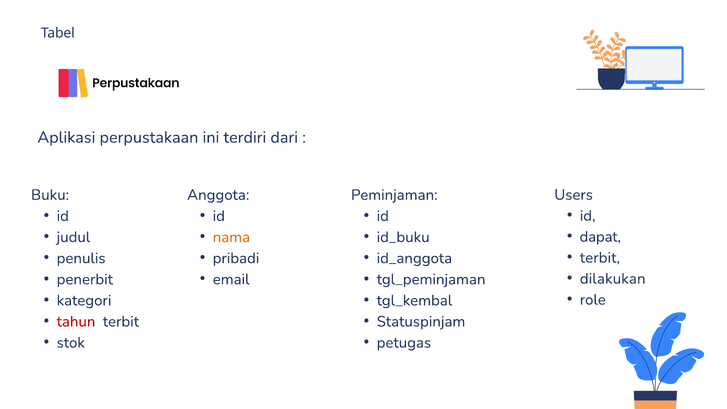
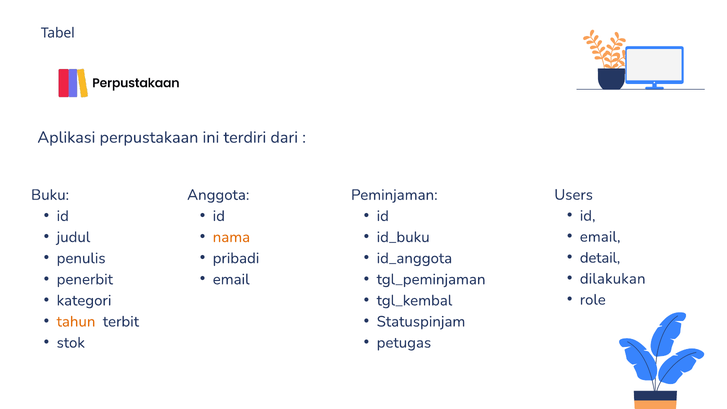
dapat: dapat -> email (600, 237)
terbit: terbit -> detail (600, 258)
tahun colour: red -> orange (76, 322)
